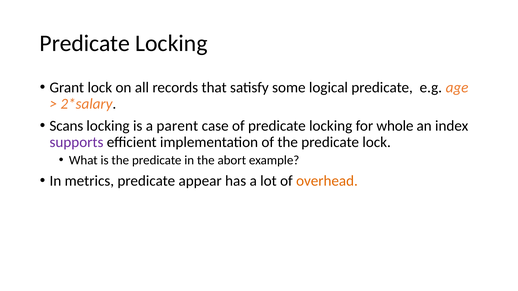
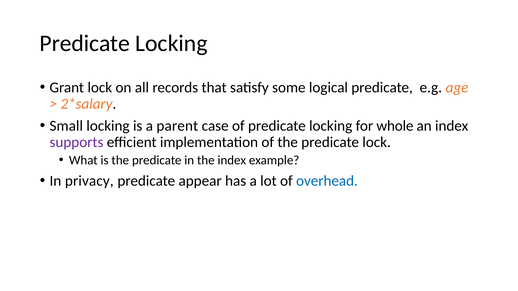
Scans: Scans -> Small (66, 126)
the abort: abort -> index (232, 160)
metrics: metrics -> privacy (89, 181)
overhead colour: orange -> blue (327, 181)
